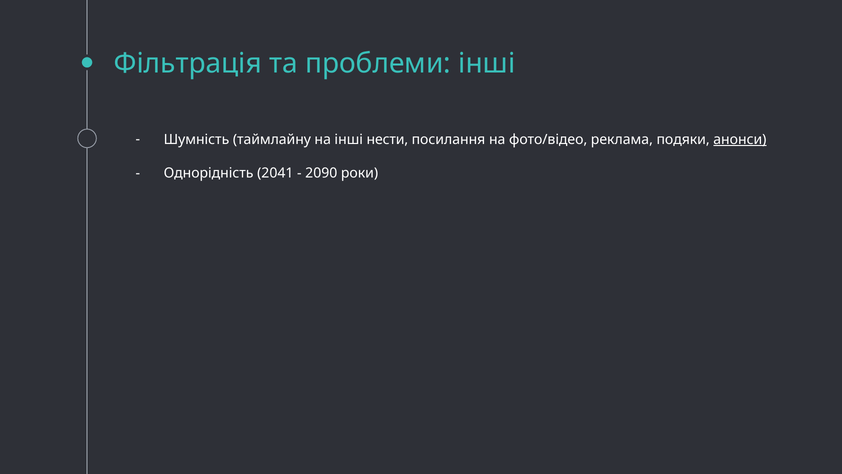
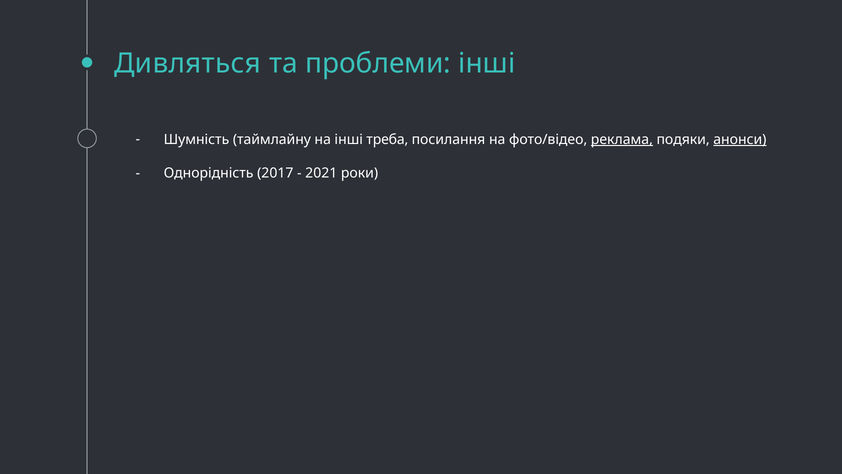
Фільтрація: Фільтрація -> Дивляться (188, 63)
нести: нести -> треба (387, 139)
реклама underline: none -> present (622, 139)
2041: 2041 -> 2017 (275, 173)
2090: 2090 -> 2021 (321, 173)
